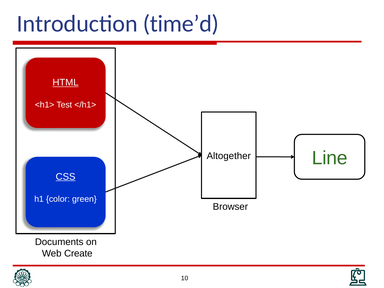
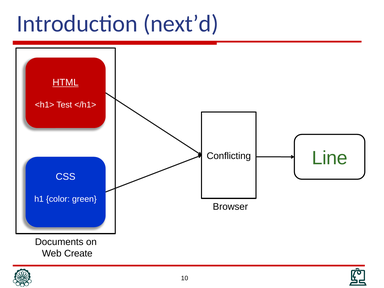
time’d: time’d -> next’d (181, 24)
Altogether: Altogether -> Conflicting (229, 156)
CSS underline: present -> none (66, 177)
